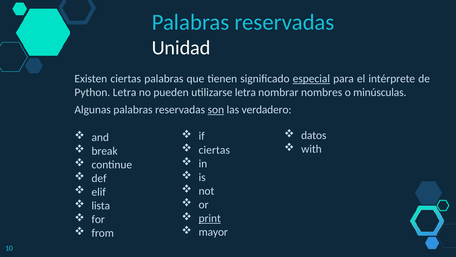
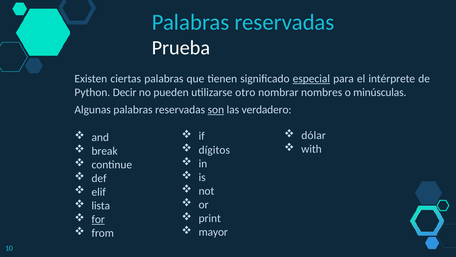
Unidad: Unidad -> Prueba (181, 48)
Python Letra: Letra -> Decir (125, 92)
utilizarse letra: letra -> otro (245, 92)
datos: datos -> dólar (314, 135)
ciertas: ciertas -> dígitos (214, 150)
print underline: present -> none (210, 218)
for underline: none -> present (98, 219)
